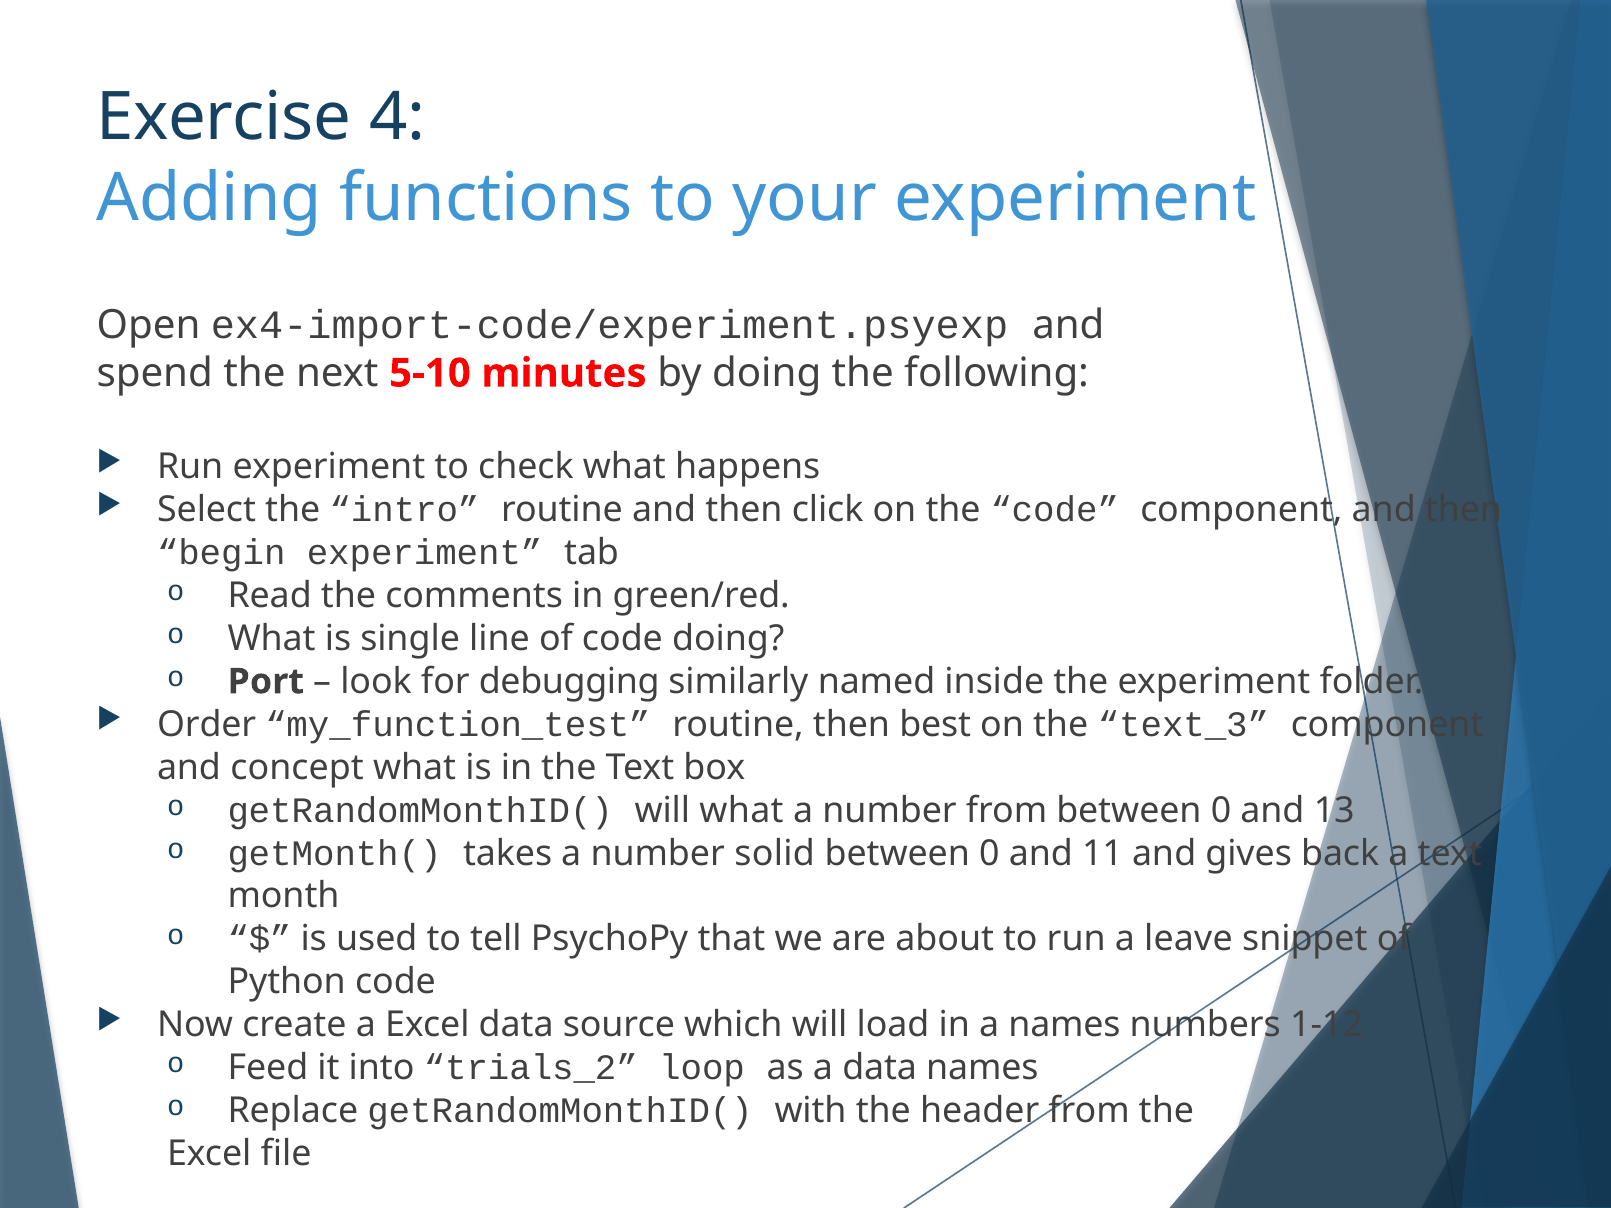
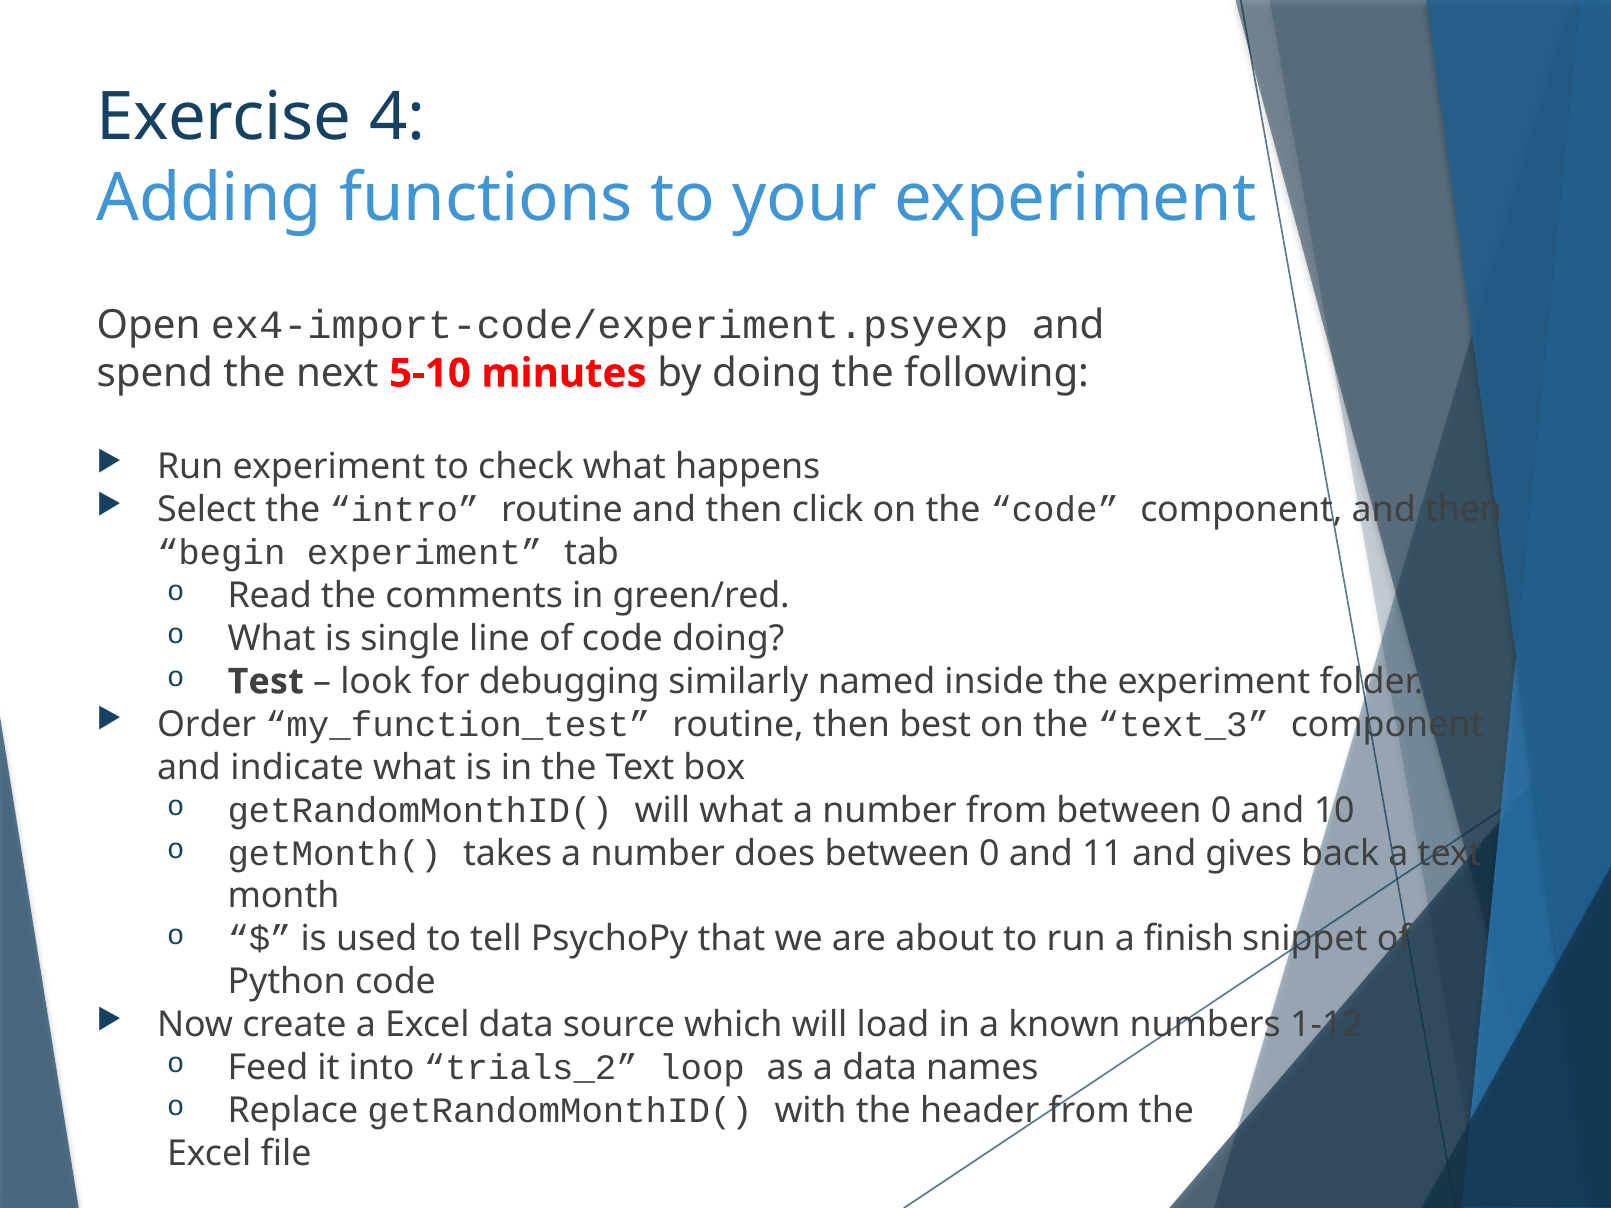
Port: Port -> Test (266, 682)
concept: concept -> indicate (297, 768)
13: 13 -> 10 (1334, 811)
solid: solid -> does (775, 853)
leave: leave -> finish (1189, 939)
a names: names -> known (1064, 1025)
